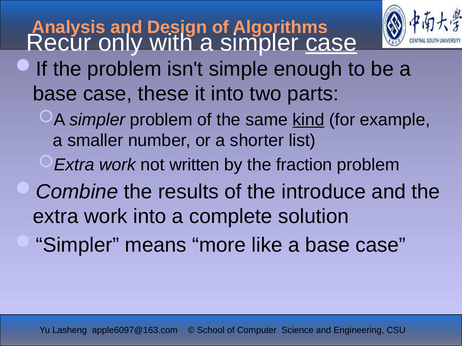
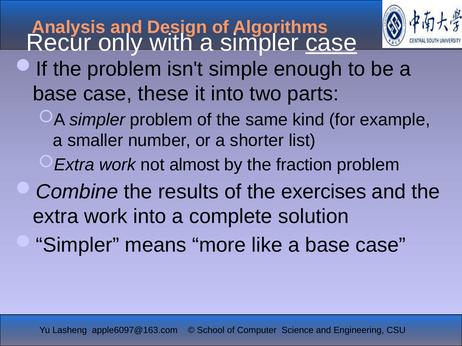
kind underline: present -> none (309, 120)
written: written -> almost (194, 165)
introduce: introduce -> exercises (324, 192)
